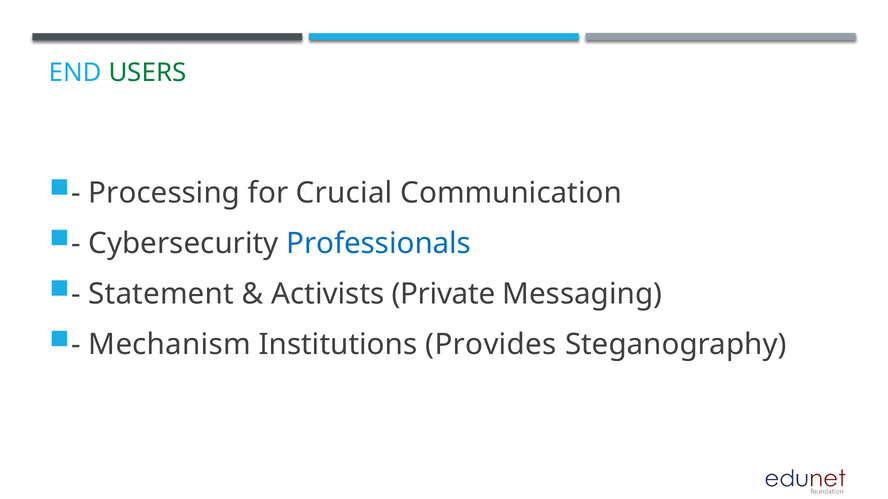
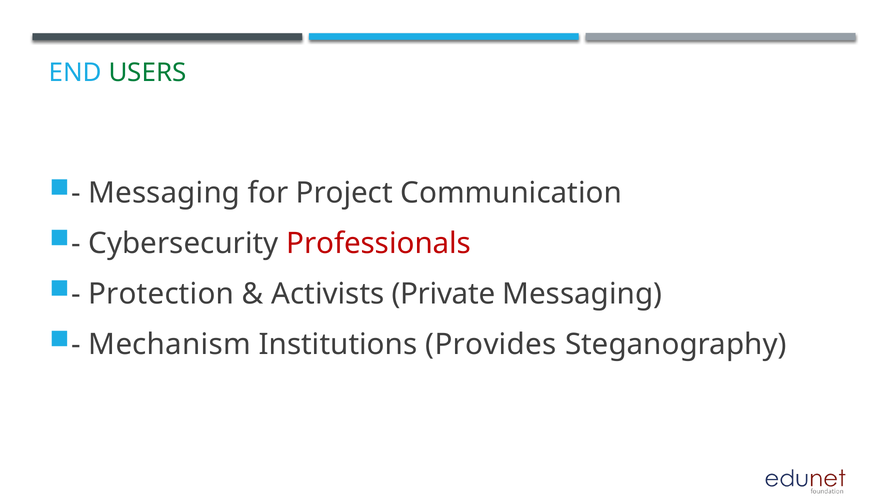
Processing: Processing -> Messaging (164, 193)
Crucial: Crucial -> Project (344, 193)
Professionals colour: blue -> red (379, 244)
Statement: Statement -> Protection (161, 294)
